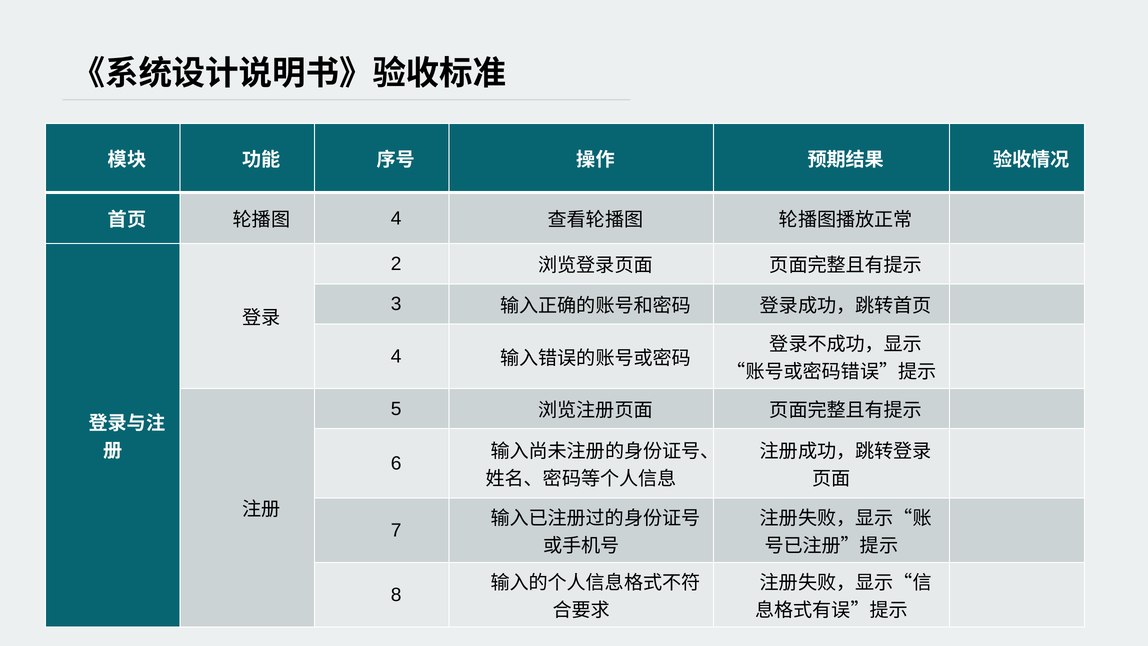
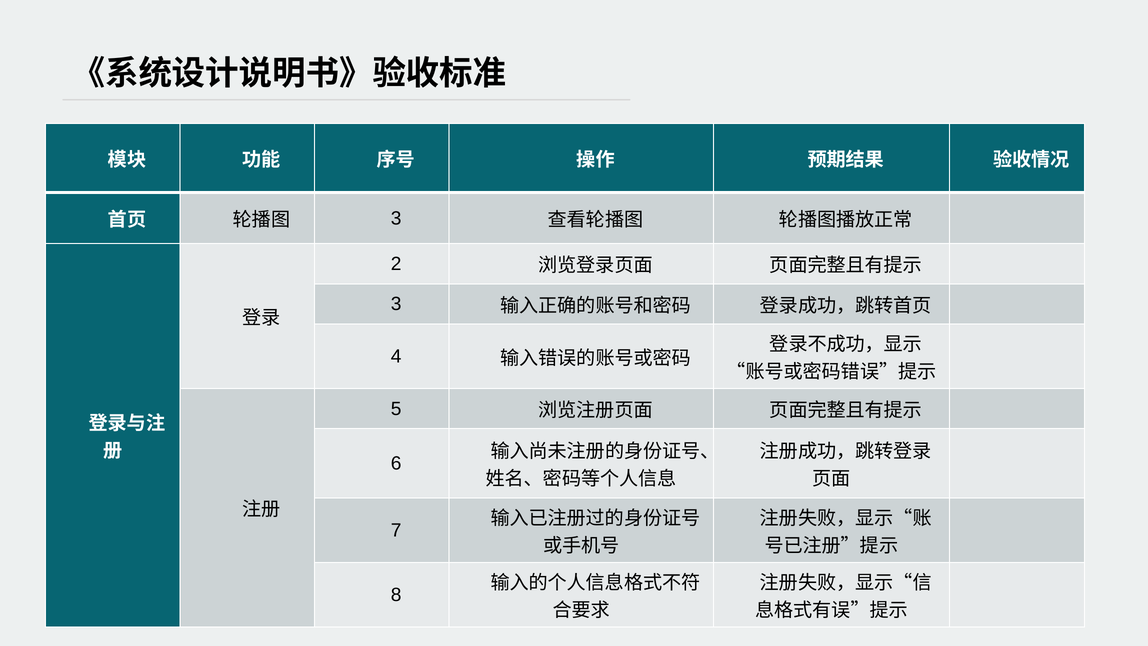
4: 4 -> 3 (396, 218)
